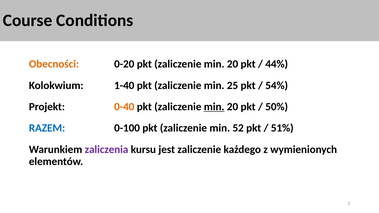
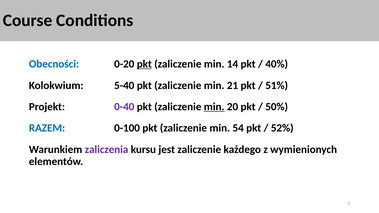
Obecności colour: orange -> blue (54, 64)
pkt underline: none -> present (144, 64)
20: 20 -> 14 (233, 64)
44%: 44% -> 40% (277, 64)
1-40: 1-40 -> 5-40 (124, 85)
25: 25 -> 21 (233, 85)
54%: 54% -> 51% (277, 85)
0-40 colour: orange -> purple (124, 107)
52: 52 -> 54 (238, 128)
51%: 51% -> 52% (282, 128)
